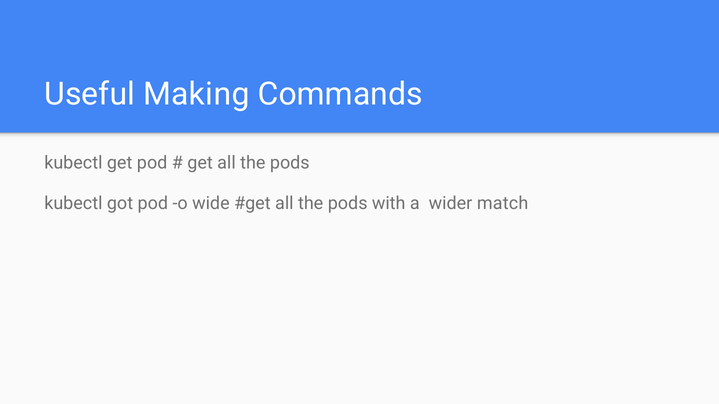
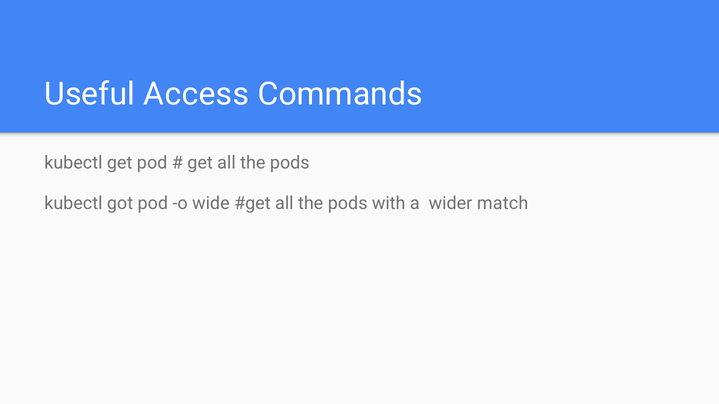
Making: Making -> Access (196, 94)
